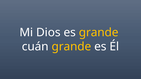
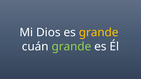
grande colour: yellow -> light green (71, 47)
